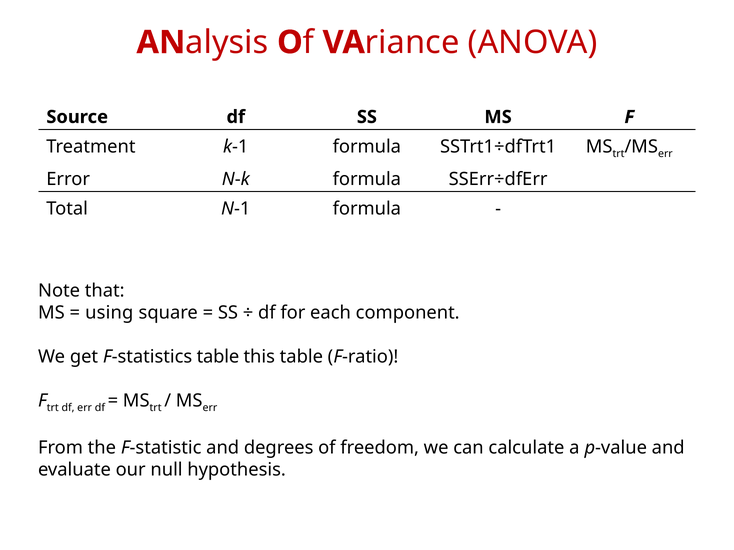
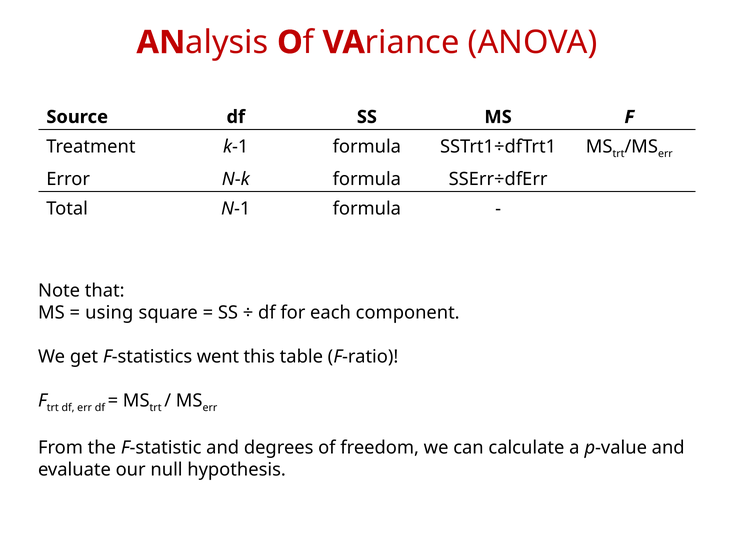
F-statistics table: table -> went (218, 357)
